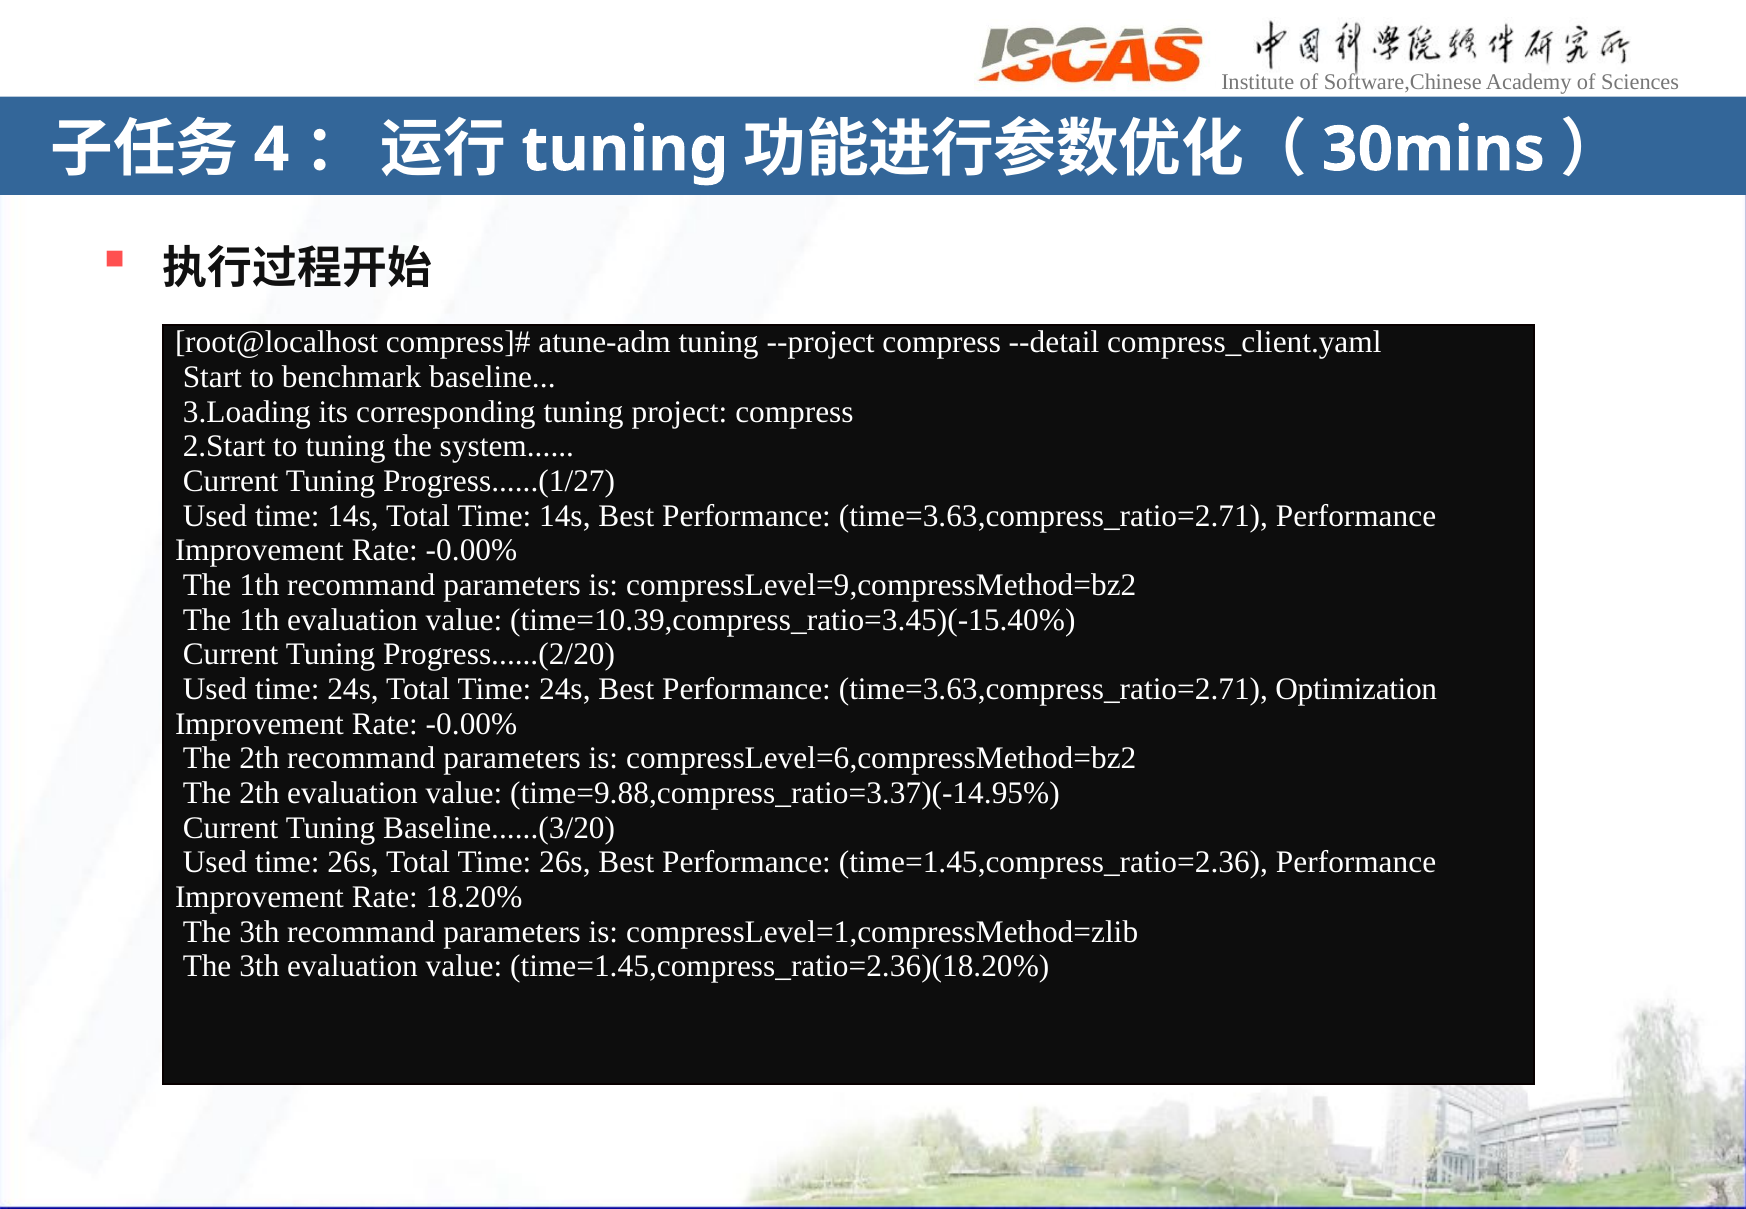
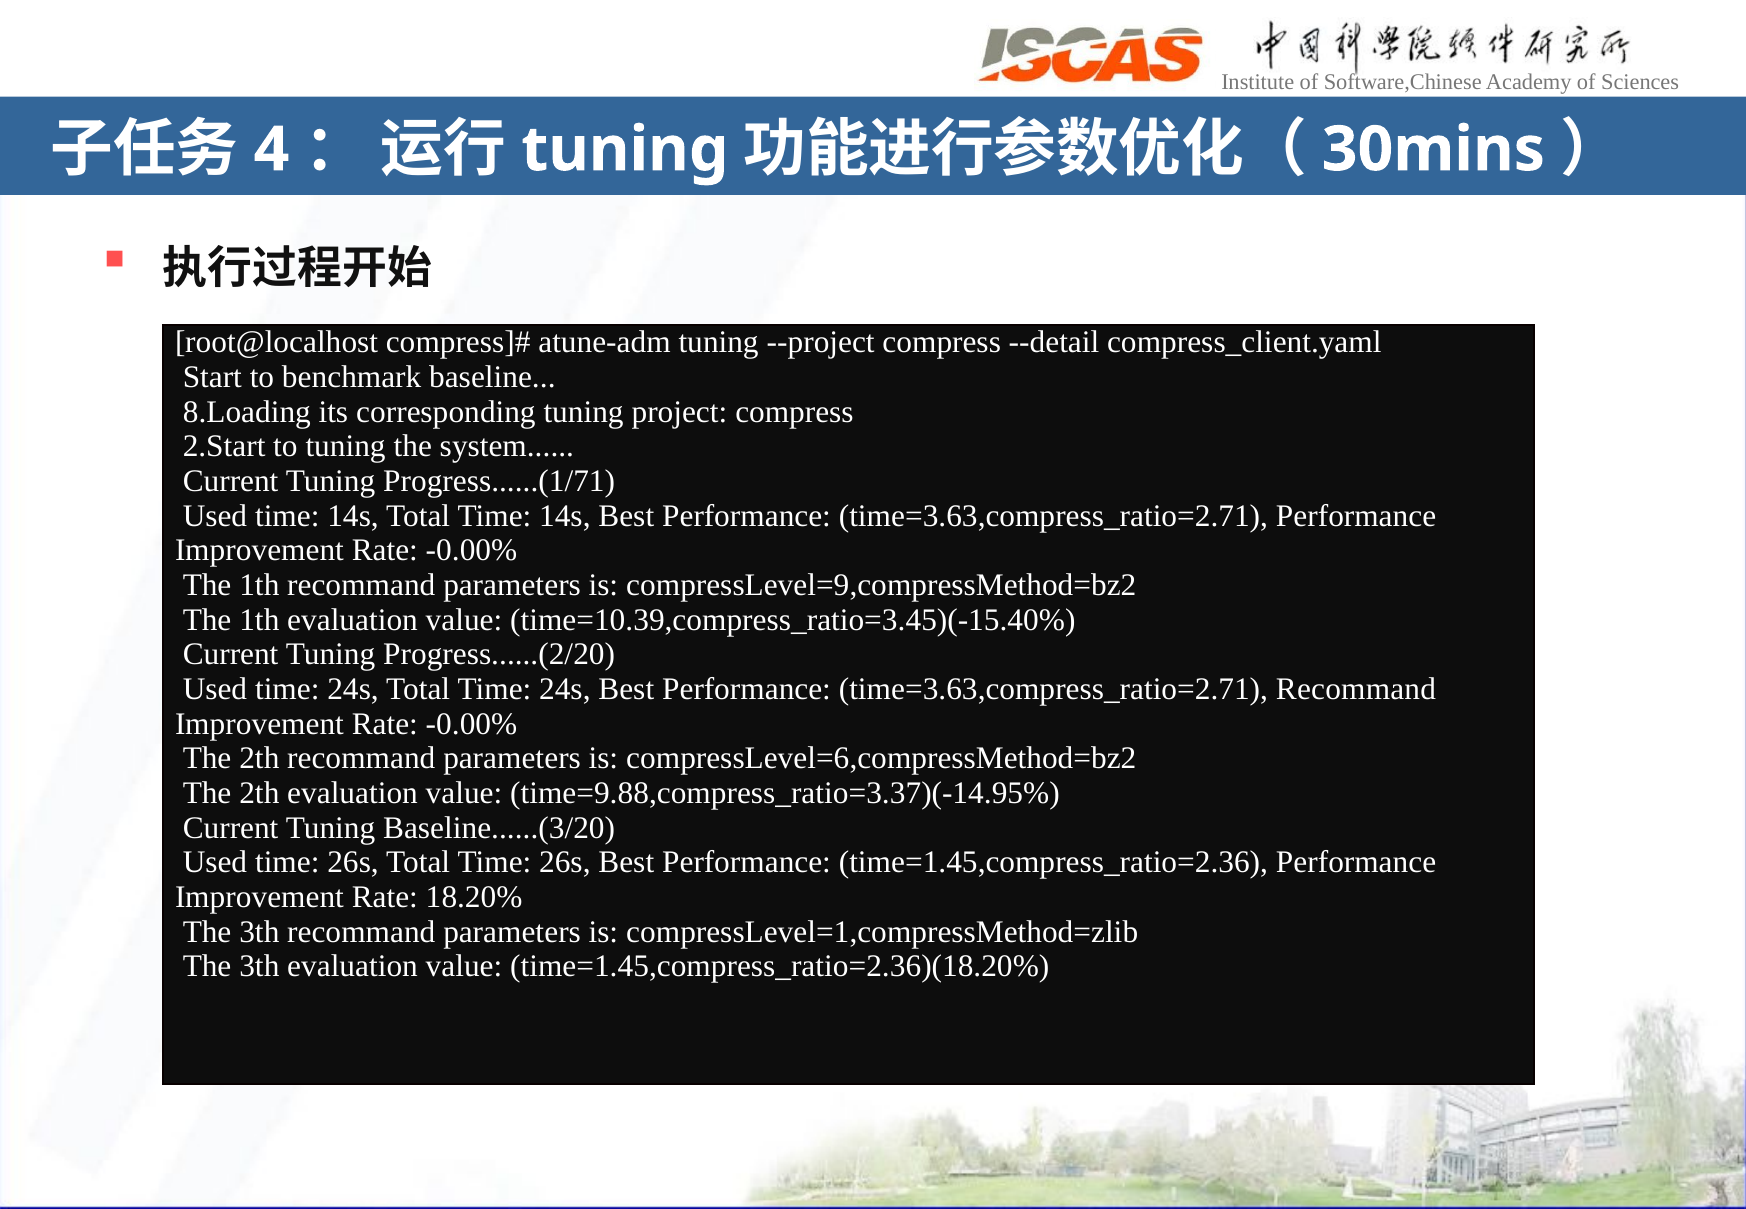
3.Loading: 3.Loading -> 8.Loading (247, 412)
Progress......(1/27: Progress......(1/27 -> Progress......(1/71 (499, 481)
Optimization: Optimization -> Recommand (1356, 689)
